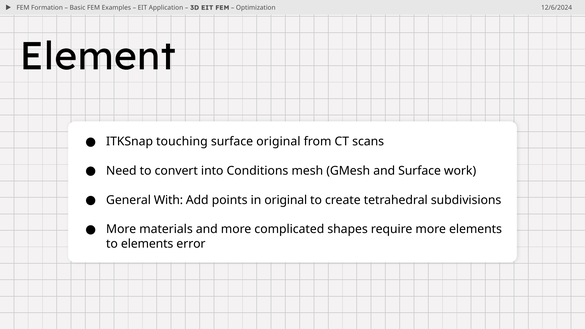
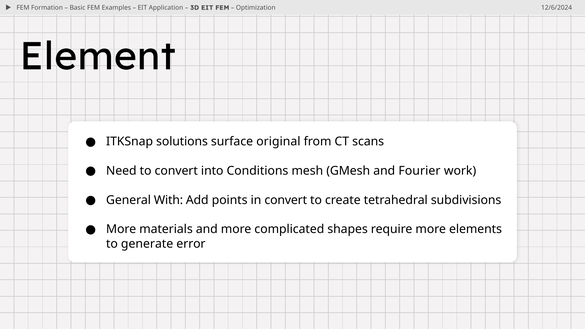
touching: touching -> solutions (182, 142)
and Surface: Surface -> Fourier (419, 171)
in original: original -> convert (286, 200)
to elements: elements -> generate (147, 244)
